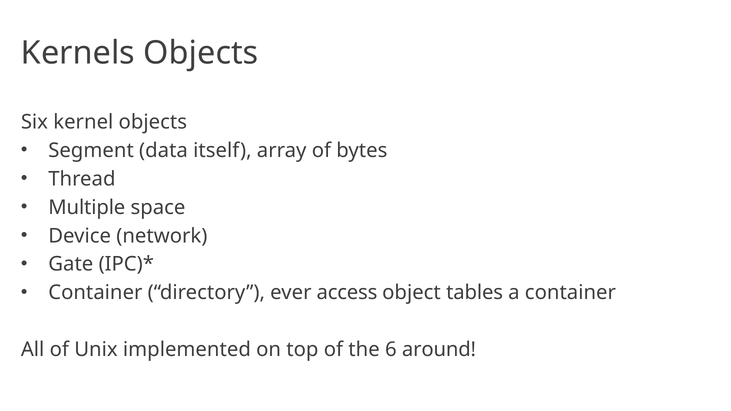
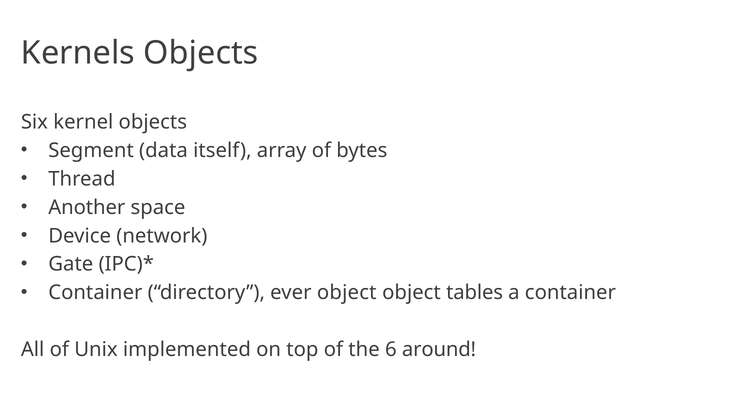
Multiple: Multiple -> Another (87, 208)
ever access: access -> object (347, 293)
